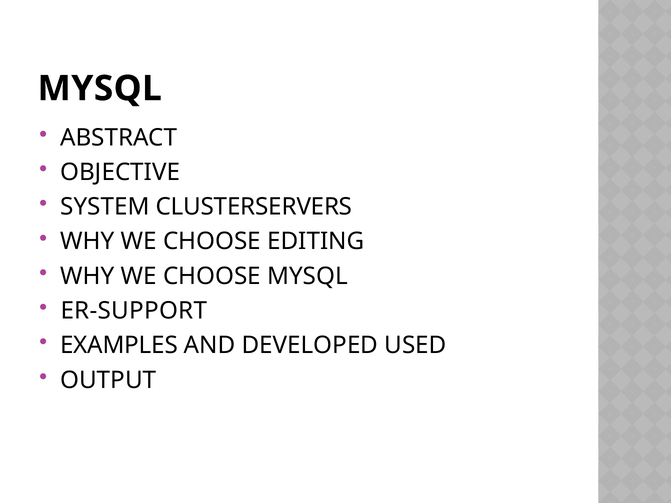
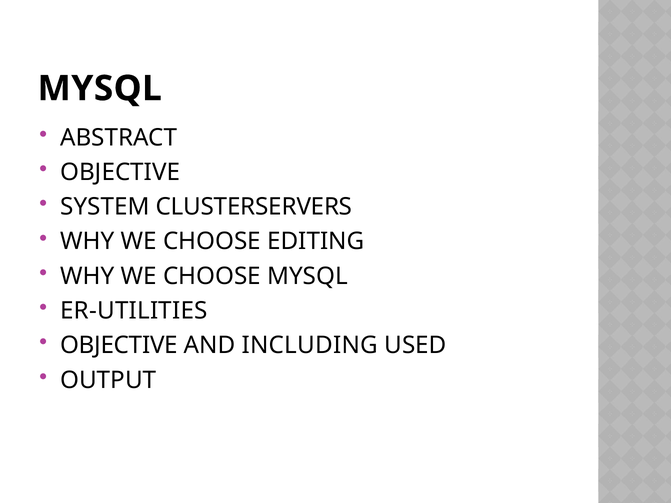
ER-SUPPORT: ER-SUPPORT -> ER-UTILITIES (134, 311)
EXAMPLES: EXAMPLES -> OBJECTIVE (119, 346)
DEVELOPED: DEVELOPED -> INCLUDING (310, 346)
